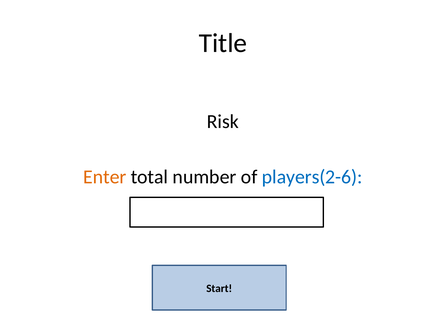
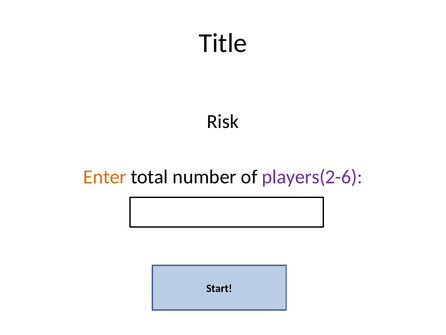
players(2-6 colour: blue -> purple (312, 177)
